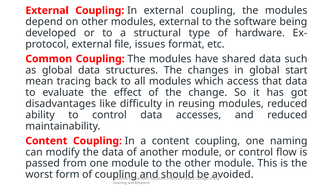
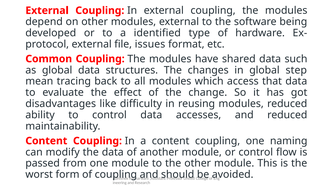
structural: structural -> identified (157, 33)
start: start -> step (296, 70)
